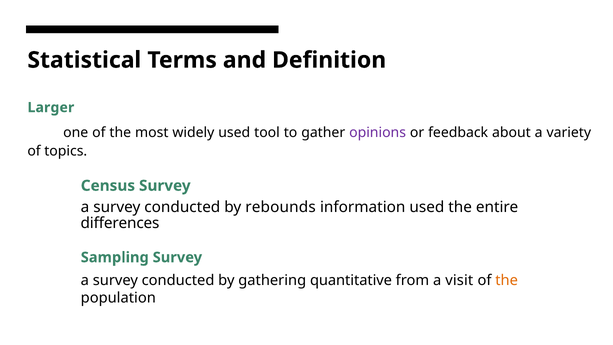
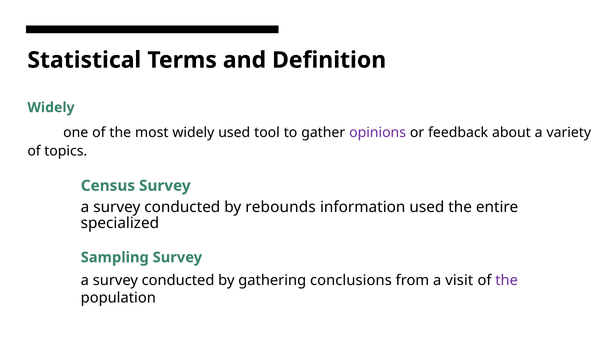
Larger: Larger -> Widely (51, 107)
differences: differences -> specialized (120, 223)
quantitative: quantitative -> conclusions (351, 280)
the colour: orange -> purple (507, 280)
